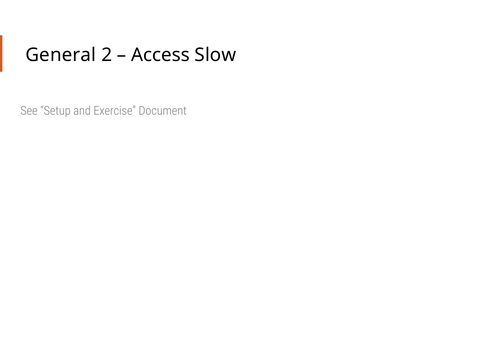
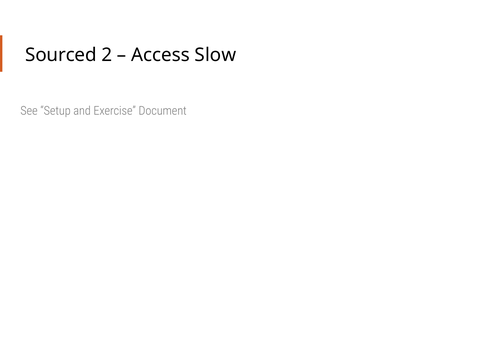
General: General -> Sourced (61, 55)
